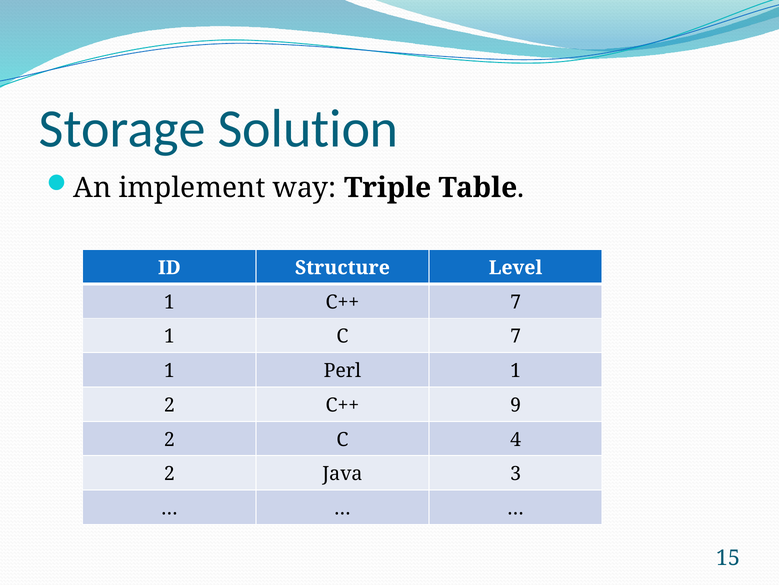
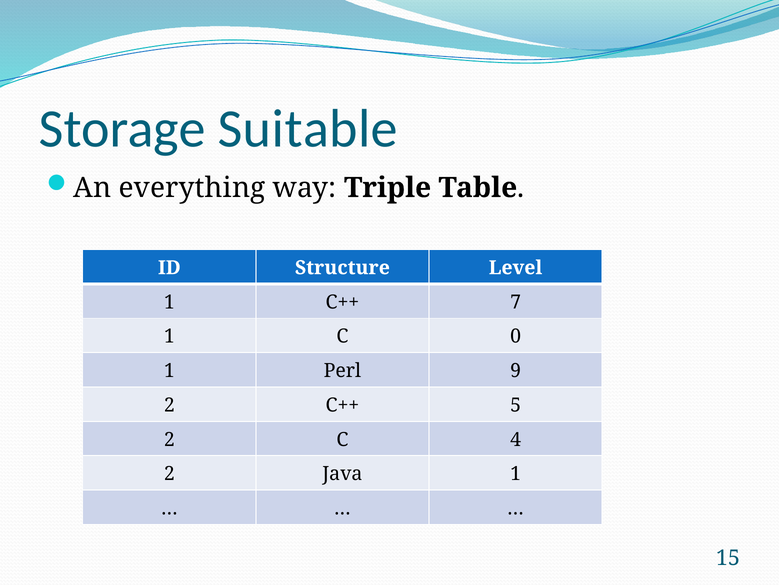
Solution: Solution -> Suitable (308, 129)
implement: implement -> everything (192, 188)
C 7: 7 -> 0 (516, 336)
Perl 1: 1 -> 9 (516, 370)
9: 9 -> 5 (516, 405)
Java 3: 3 -> 1 (516, 473)
